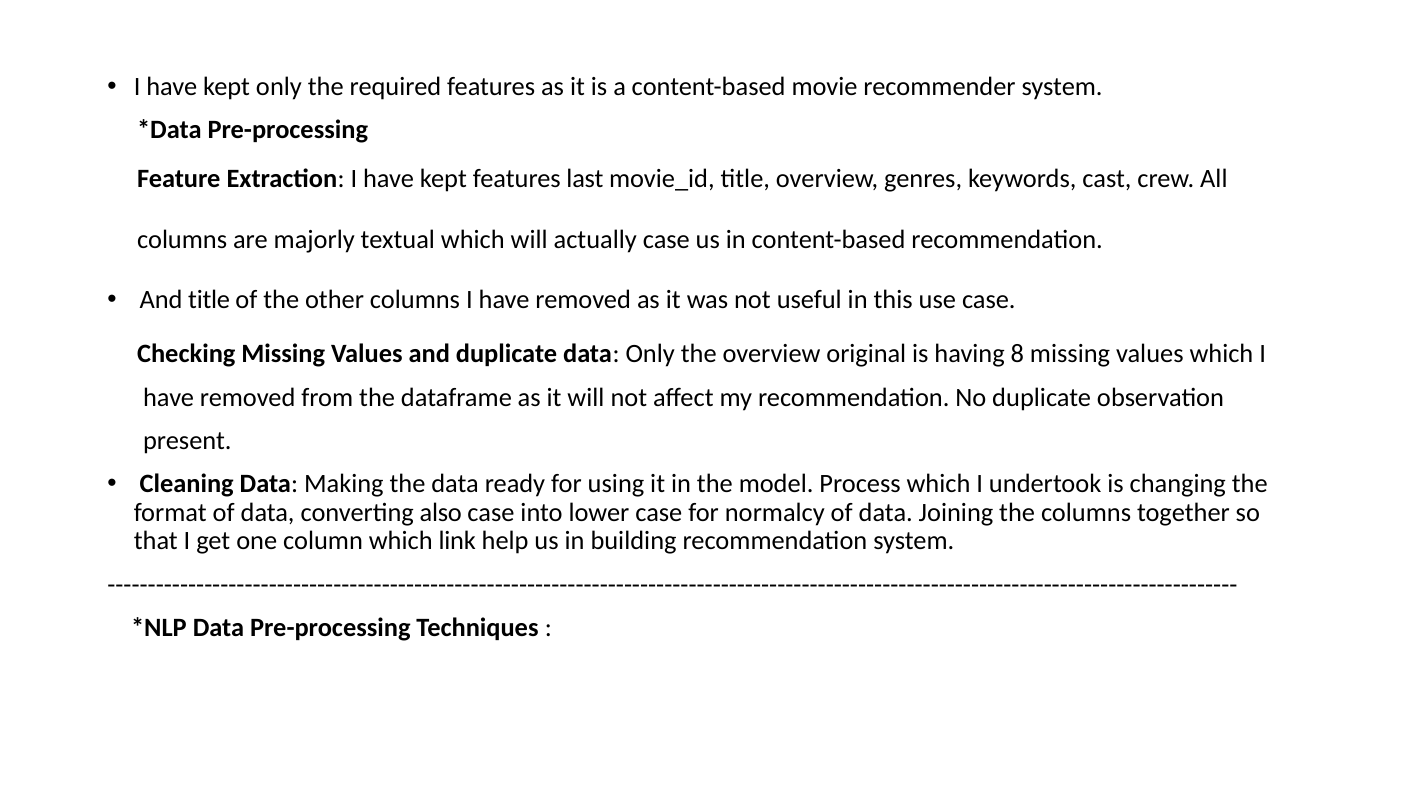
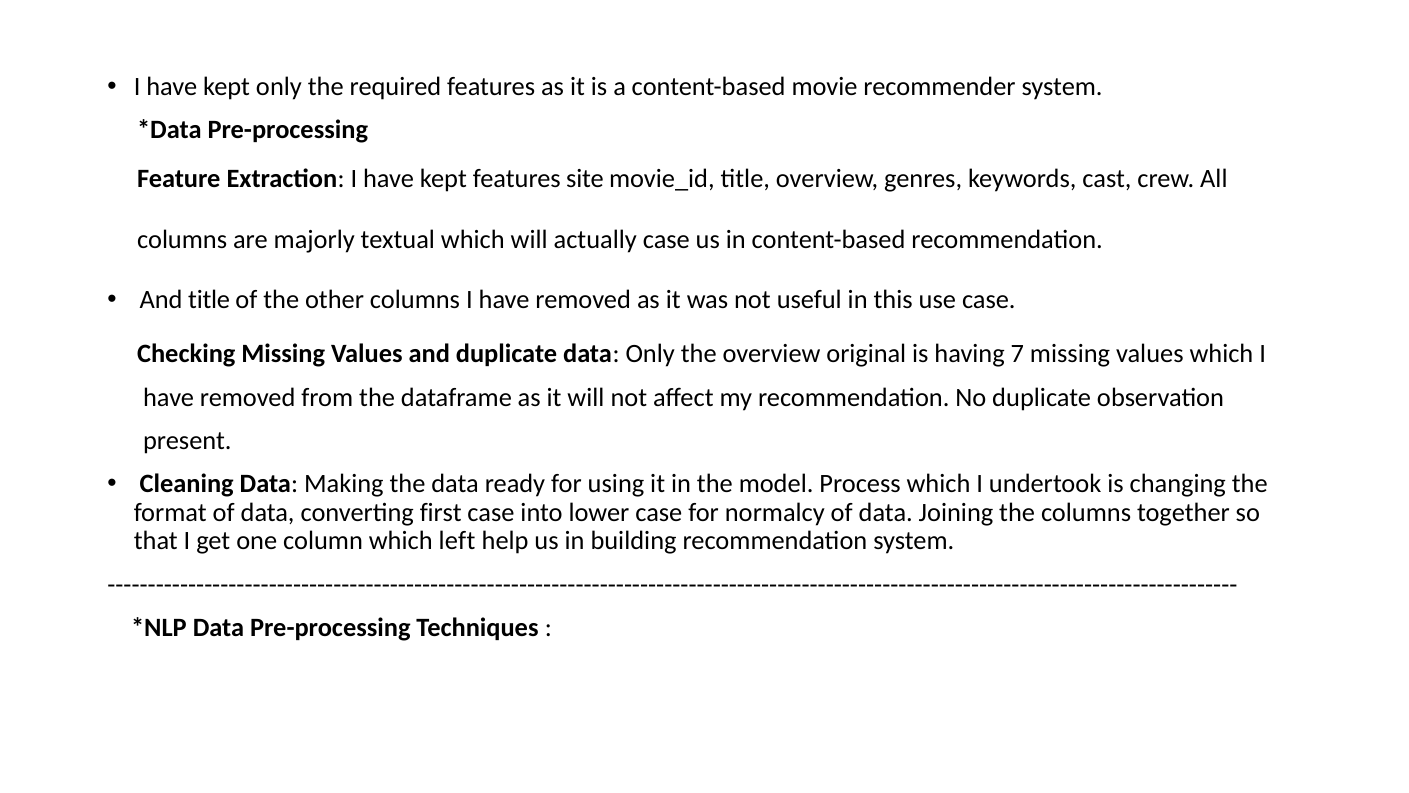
last: last -> site (585, 179)
8: 8 -> 7 (1017, 354)
also: also -> first (441, 512)
link: link -> left (457, 541)
